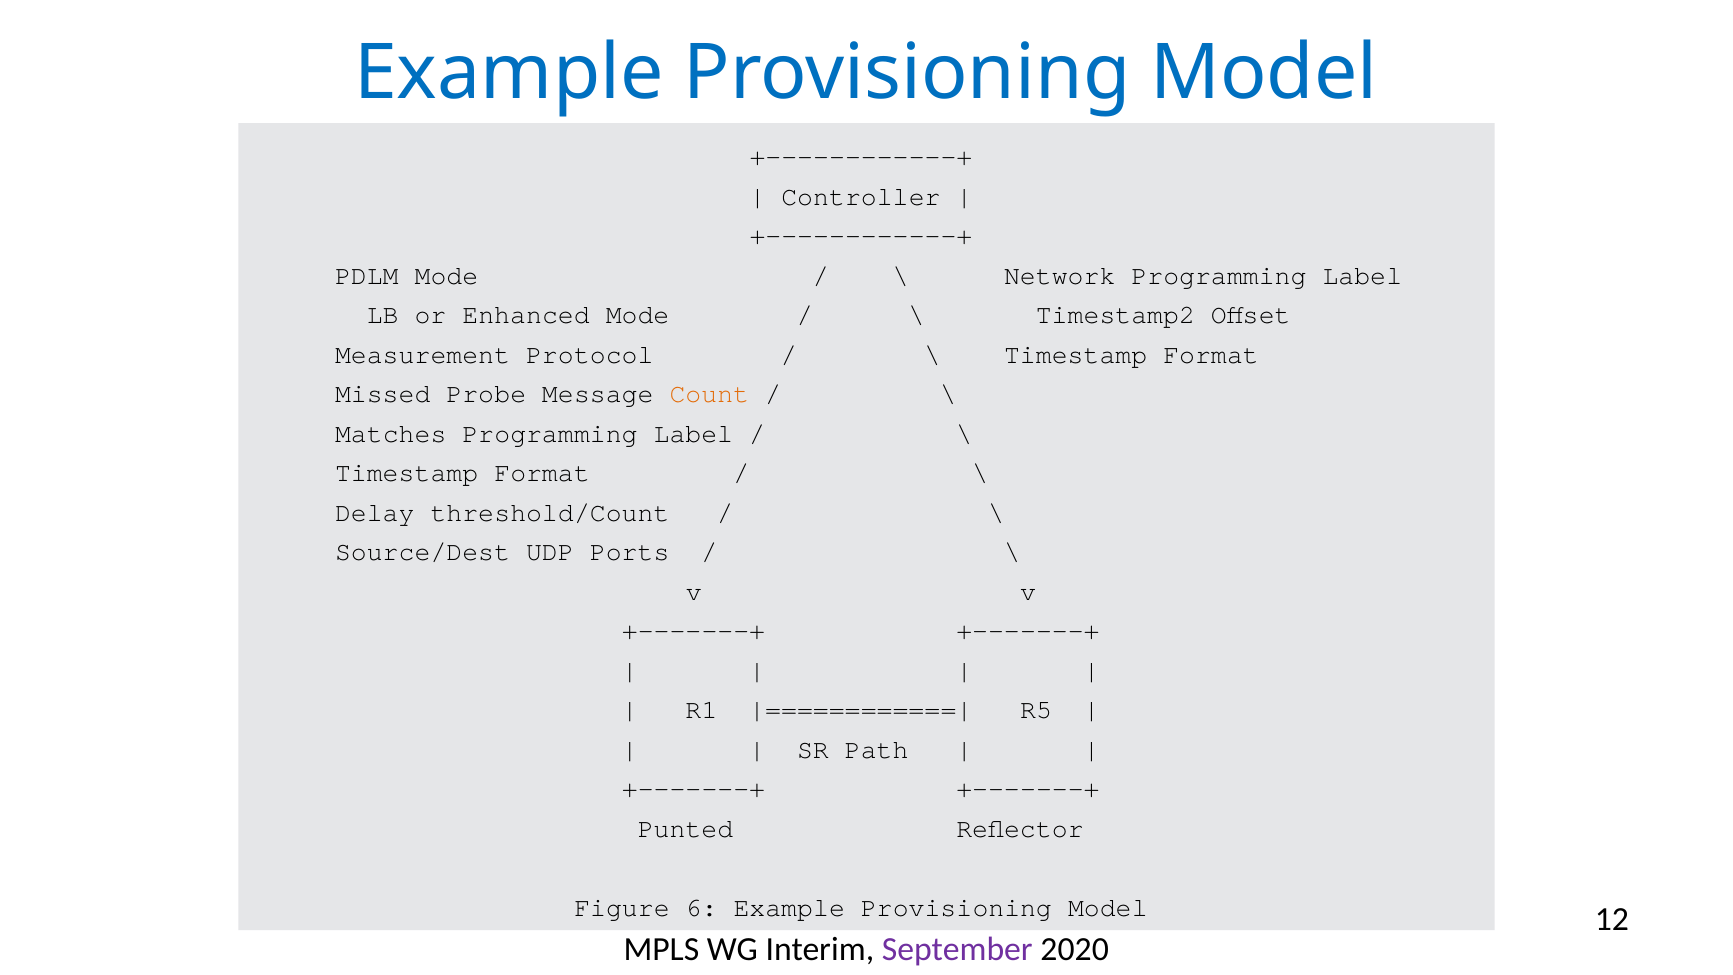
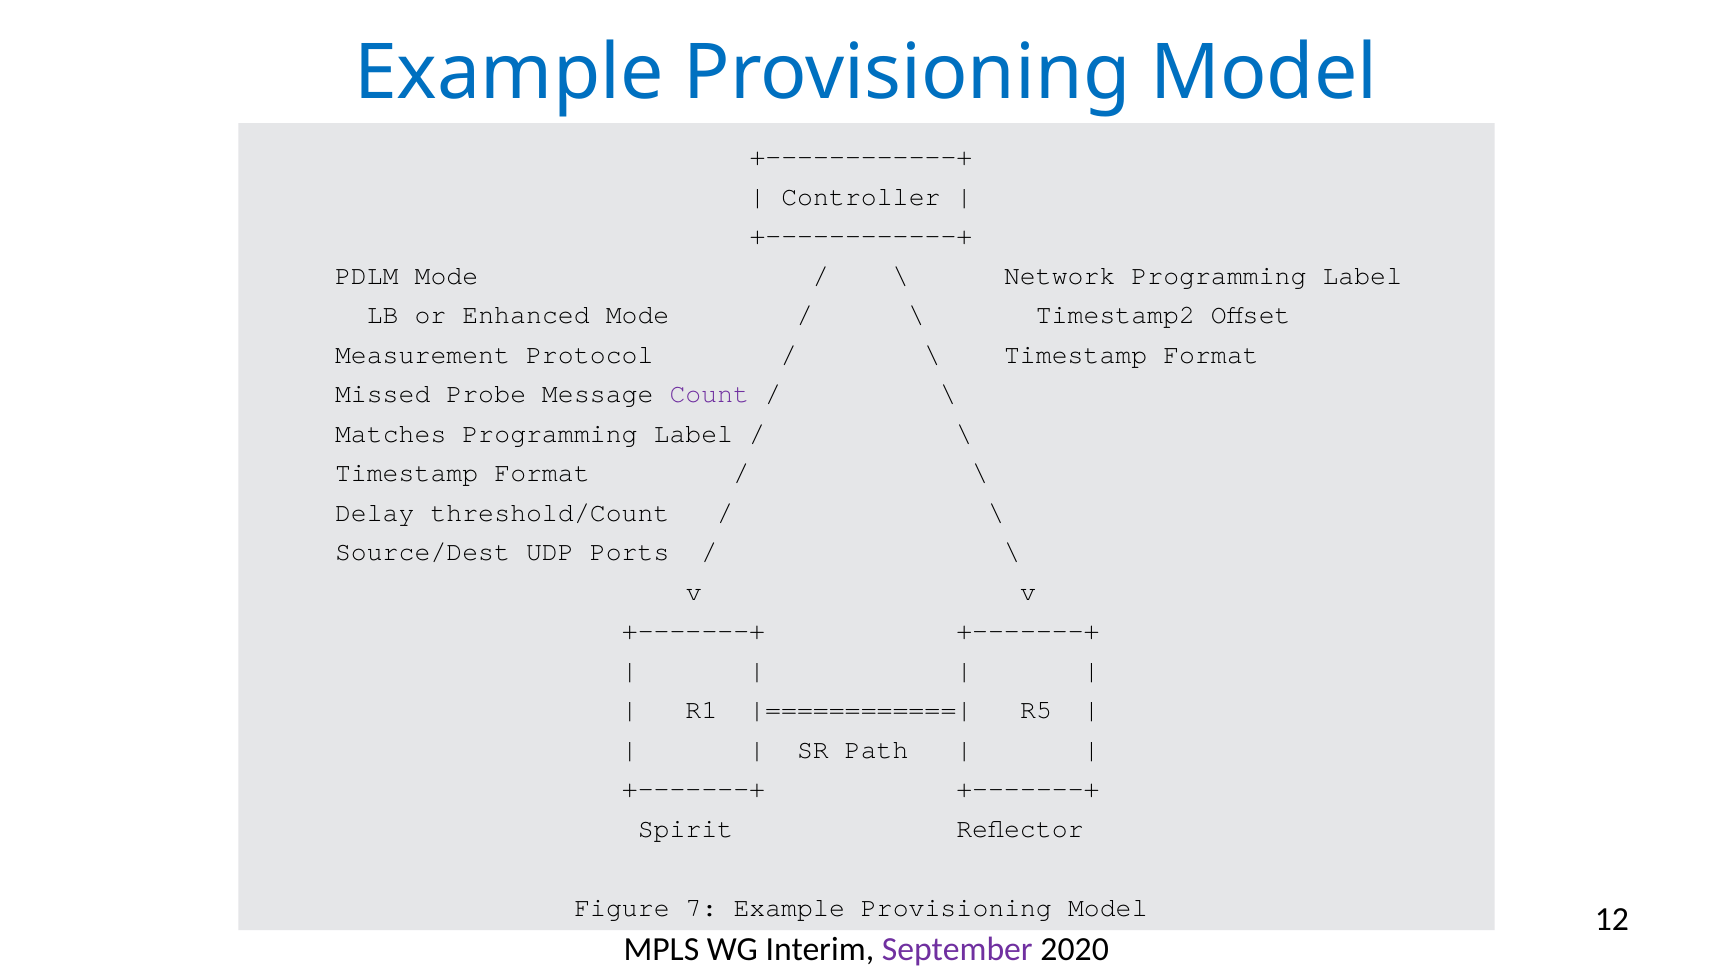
Count colour: orange -> purple (709, 394)
Punted: Punted -> Spirit (686, 829)
6: 6 -> 7 (702, 908)
